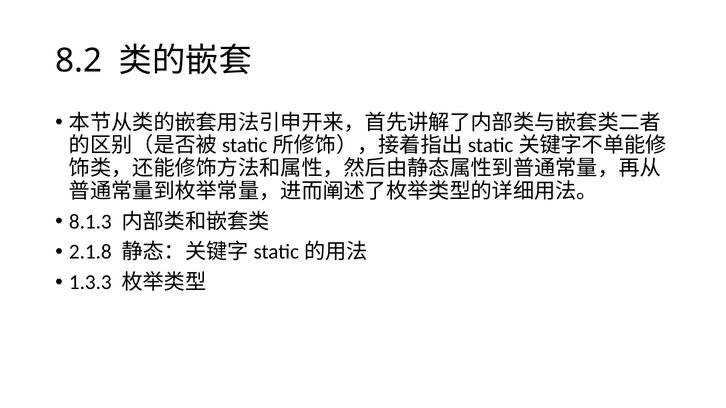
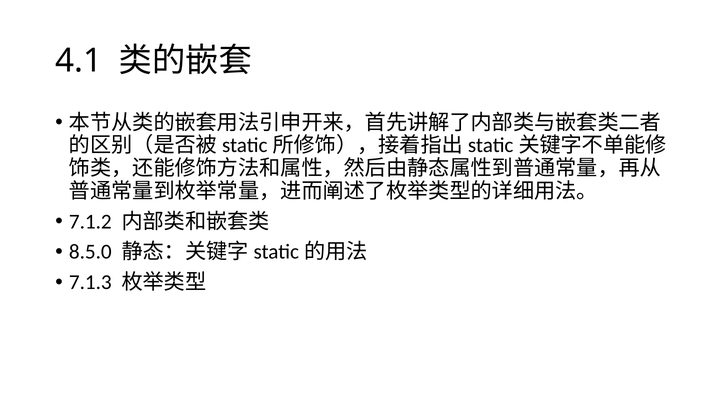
8.2: 8.2 -> 4.1 (79, 61)
8.1.3: 8.1.3 -> 7.1.2 (90, 222)
2.1.8: 2.1.8 -> 8.5.0 (90, 252)
1.3.3: 1.3.3 -> 7.1.3 (90, 283)
